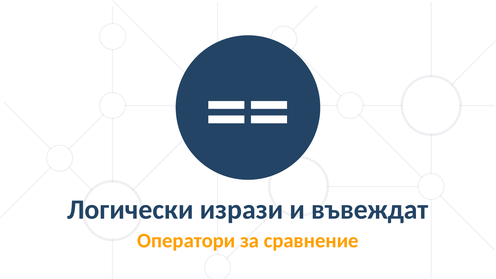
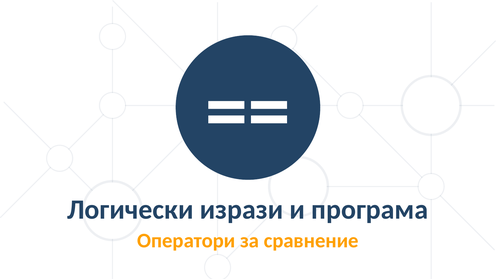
въвеждат: въвеждат -> програма (370, 210)
